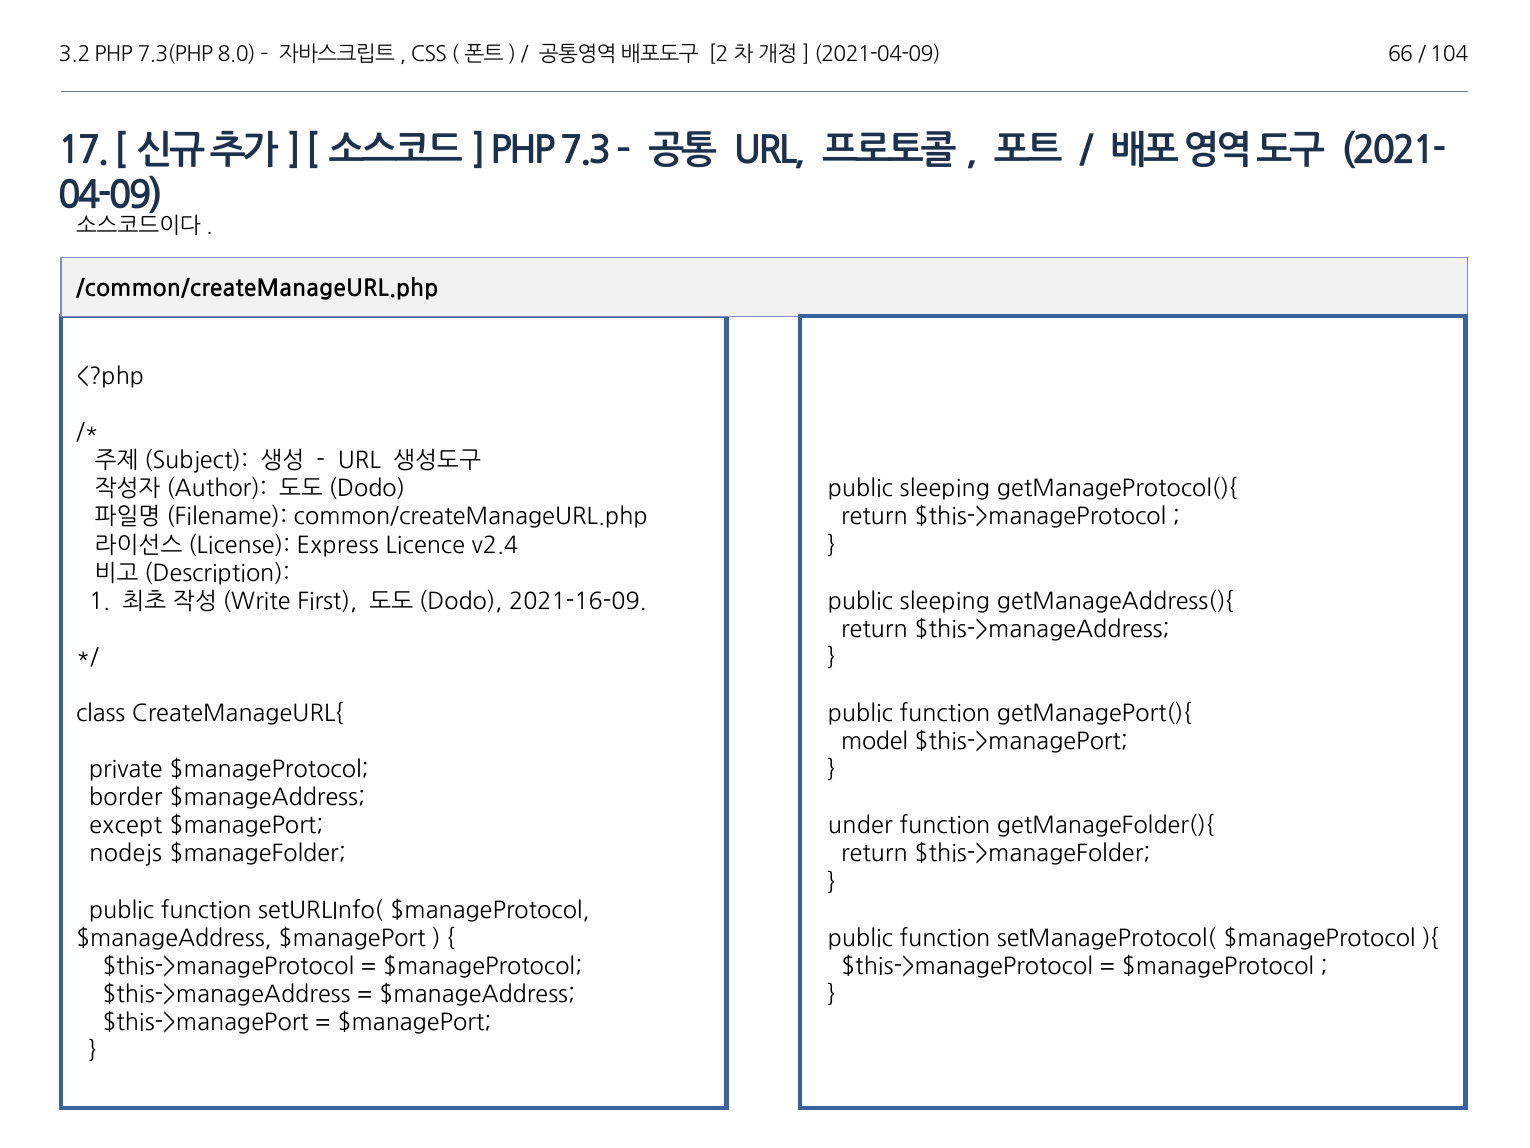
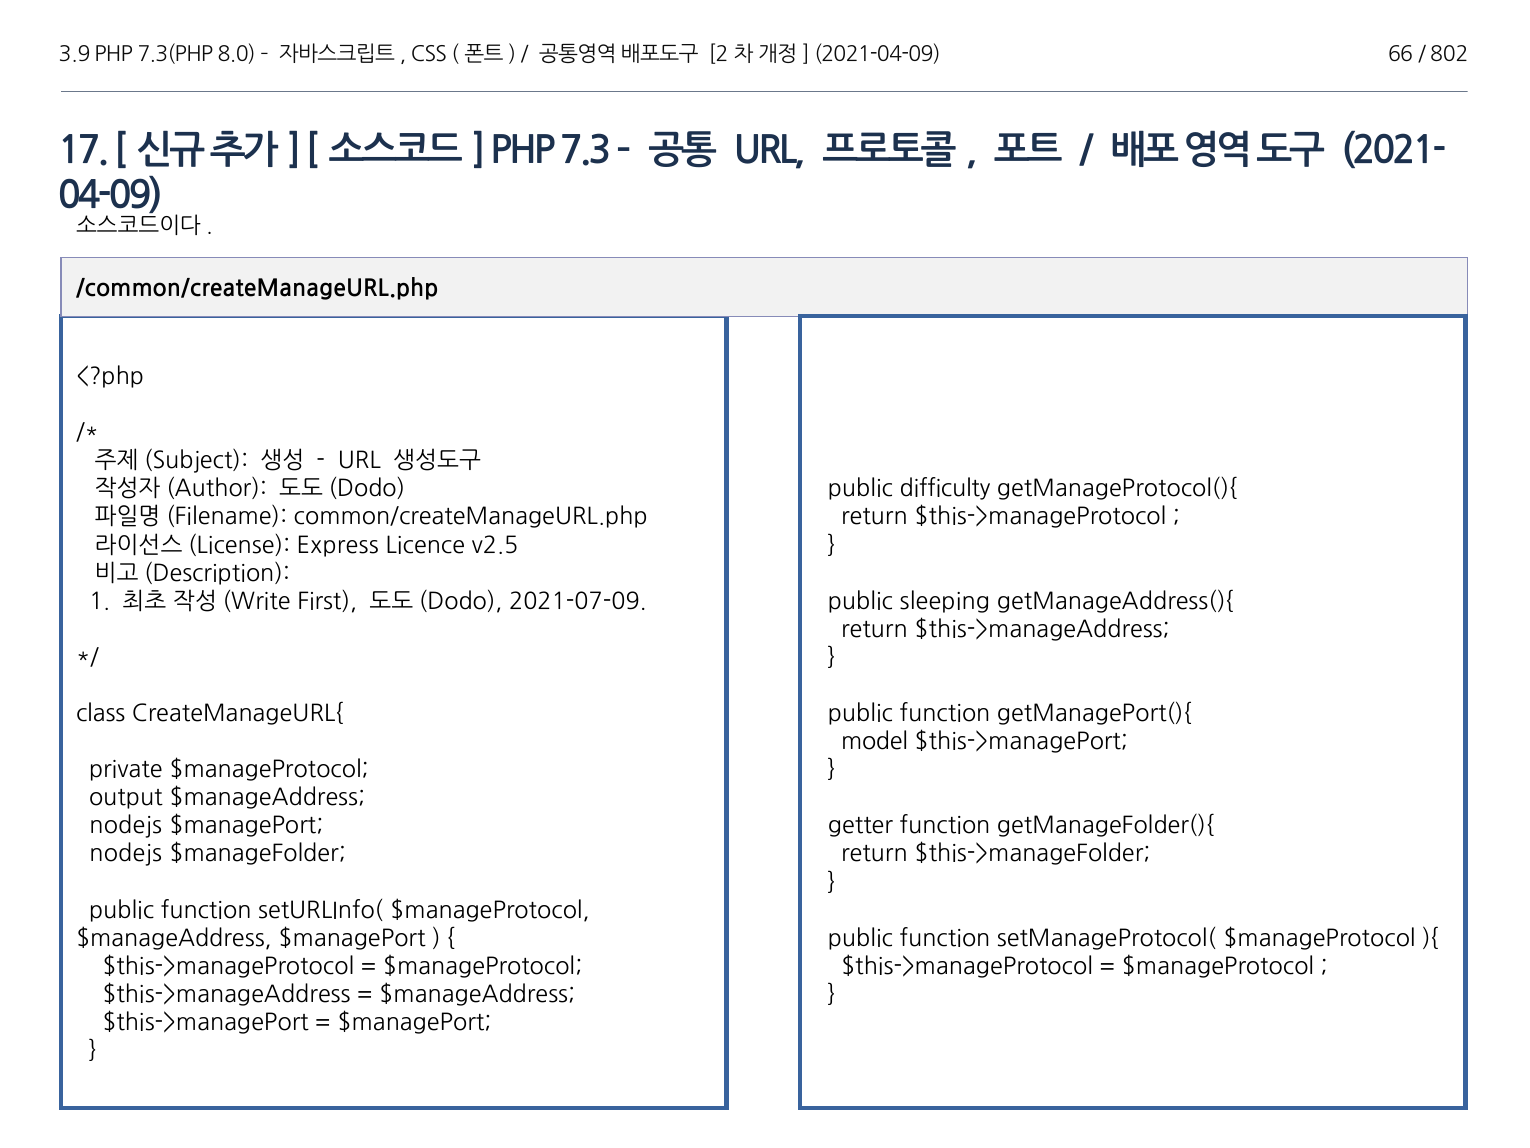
3.2: 3.2 -> 3.9 (75, 54)
104: 104 -> 802 (1449, 54)
sleeping: sleeping -> difficulty (945, 489)
v2.4: v2.4 -> v2.5 (495, 545)
2021-16-09: 2021-16-09 -> 2021-07-09 (578, 601)
border: border -> output (126, 798)
except: except -> nodejs (126, 826)
under: under -> getter (860, 826)
